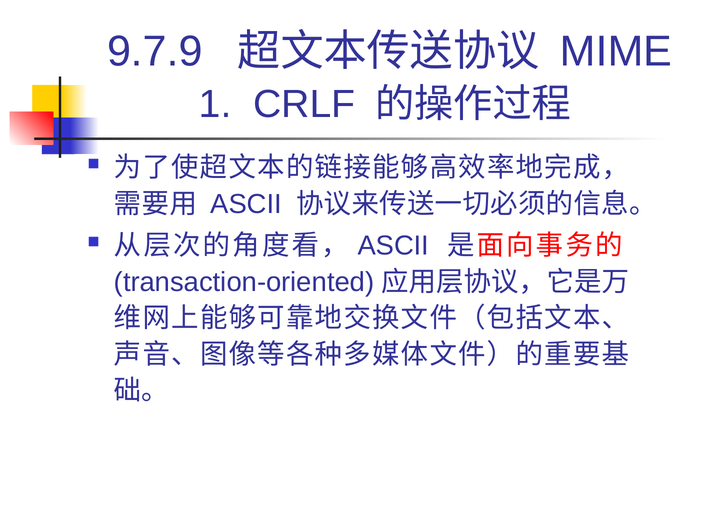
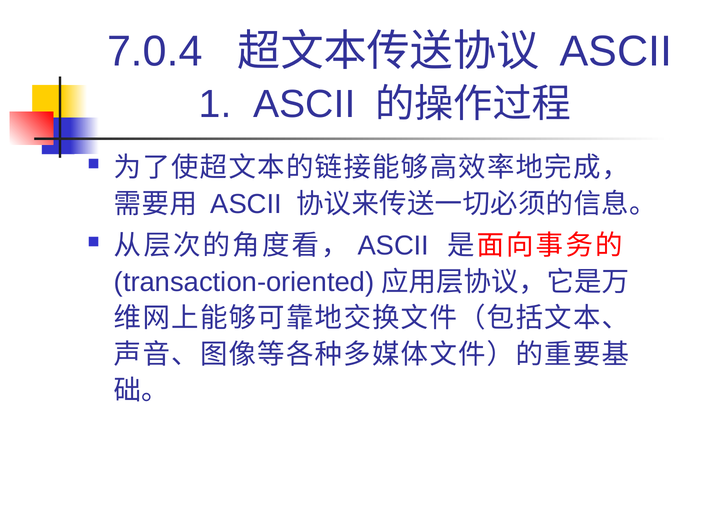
9.7.9: 9.7.9 -> 7.0.4 (155, 51)
MIME: MIME -> ASCII (616, 51)
1 CRLF: CRLF -> ASCII (304, 104)
